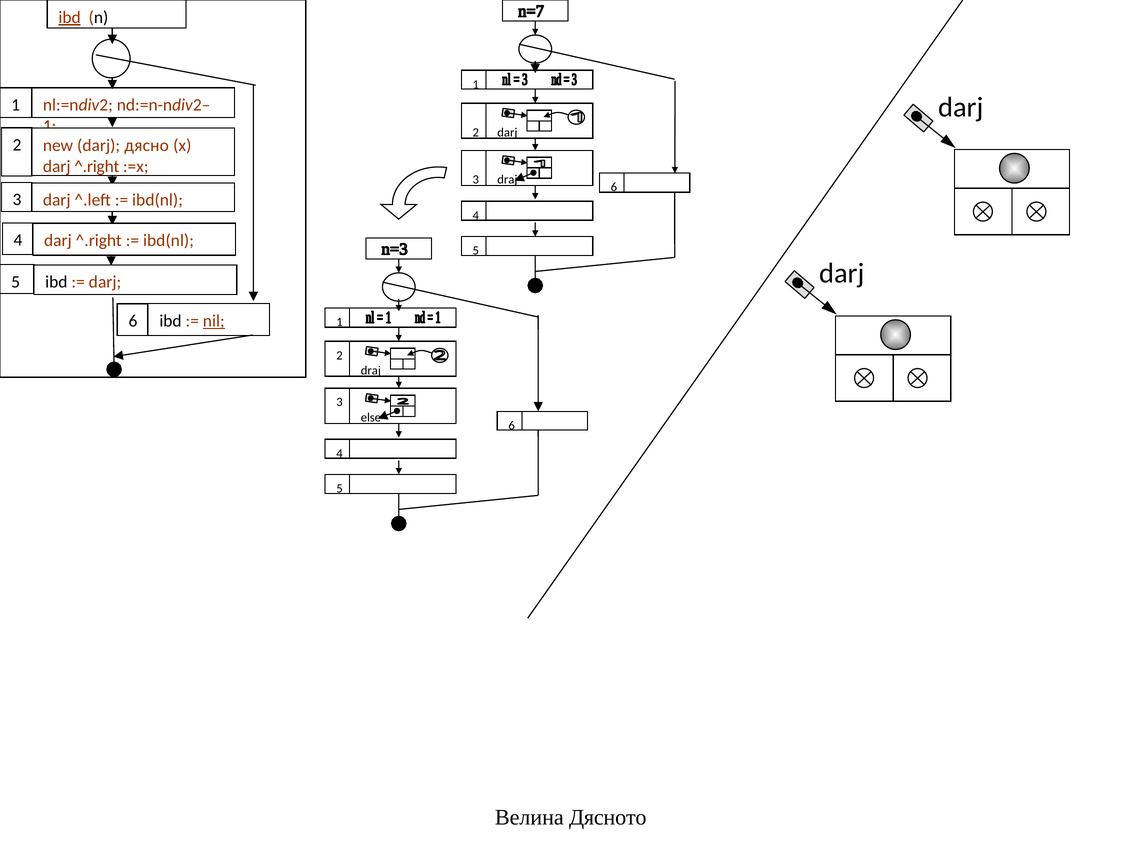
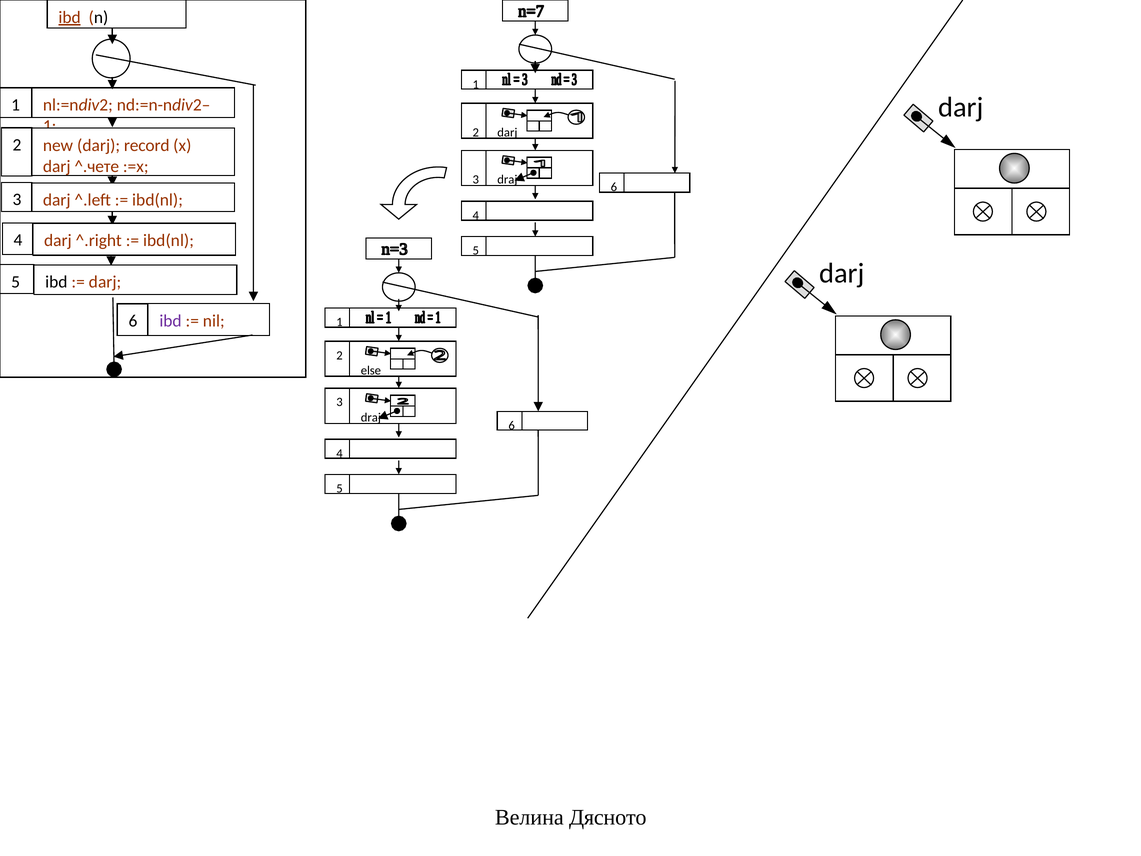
дясно: дясно -> record (147, 145)
^.right: ^.right -> ^.чете (97, 166)
ibd colour: black -> purple (171, 321)
nil underline: present -> none (214, 321)
draj: draj -> else (371, 370)
else: else -> draj (371, 417)
